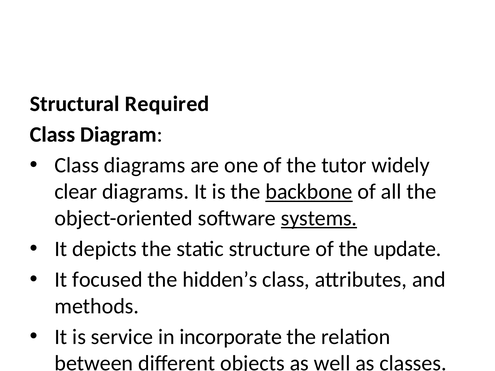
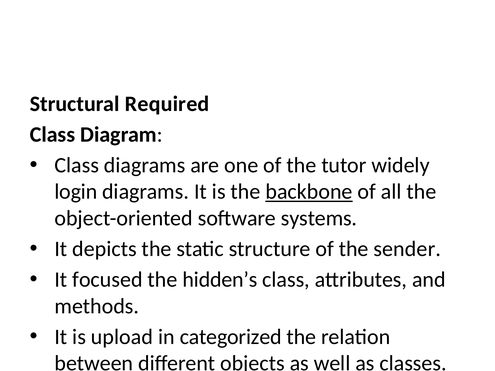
clear: clear -> login (76, 192)
systems underline: present -> none (319, 218)
update: update -> sender (407, 249)
service: service -> upload (122, 337)
incorporate: incorporate -> categorized (231, 337)
